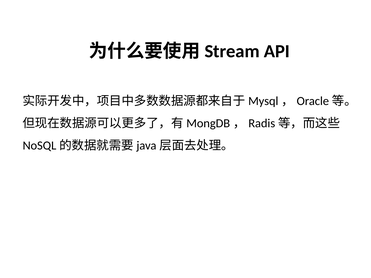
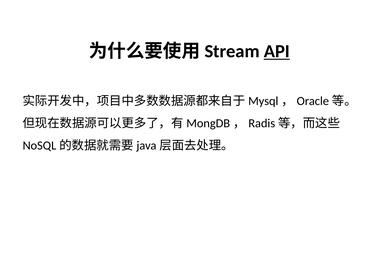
API underline: none -> present (277, 51)
